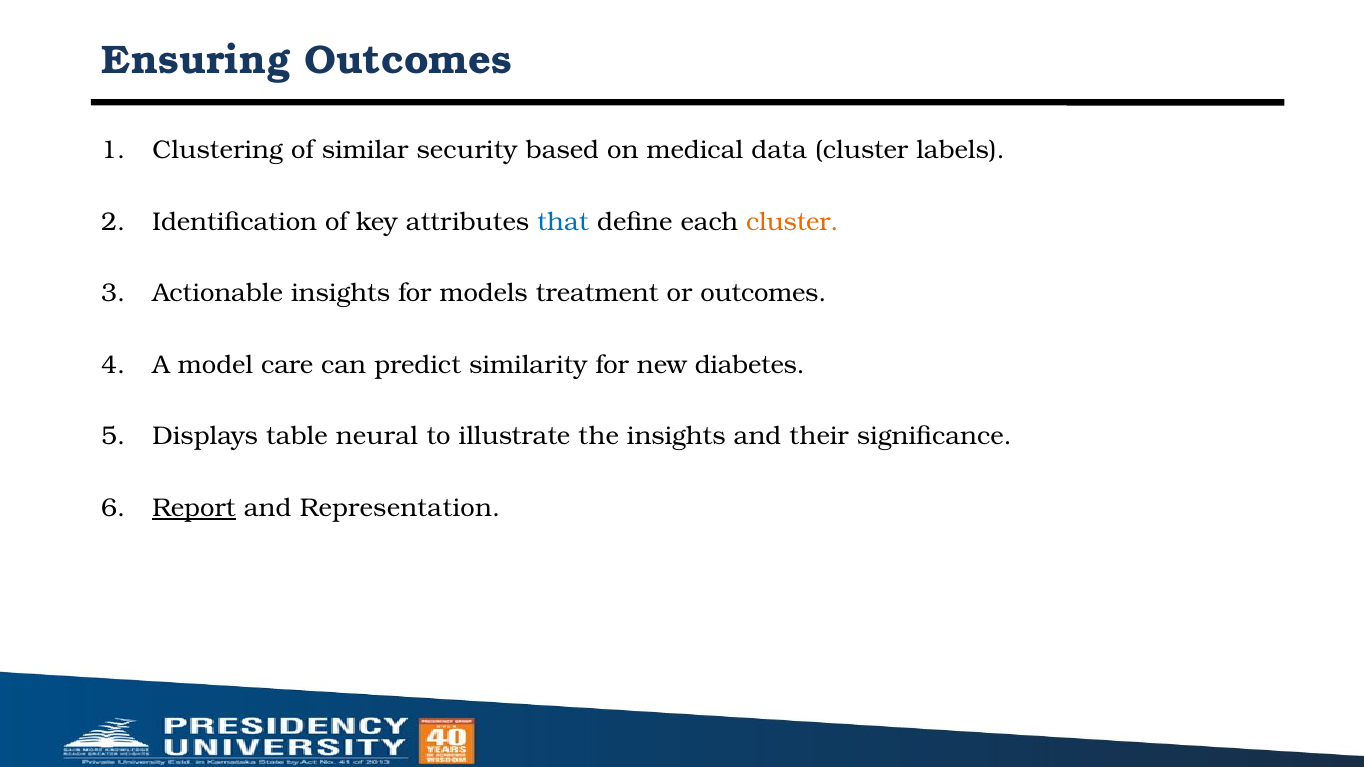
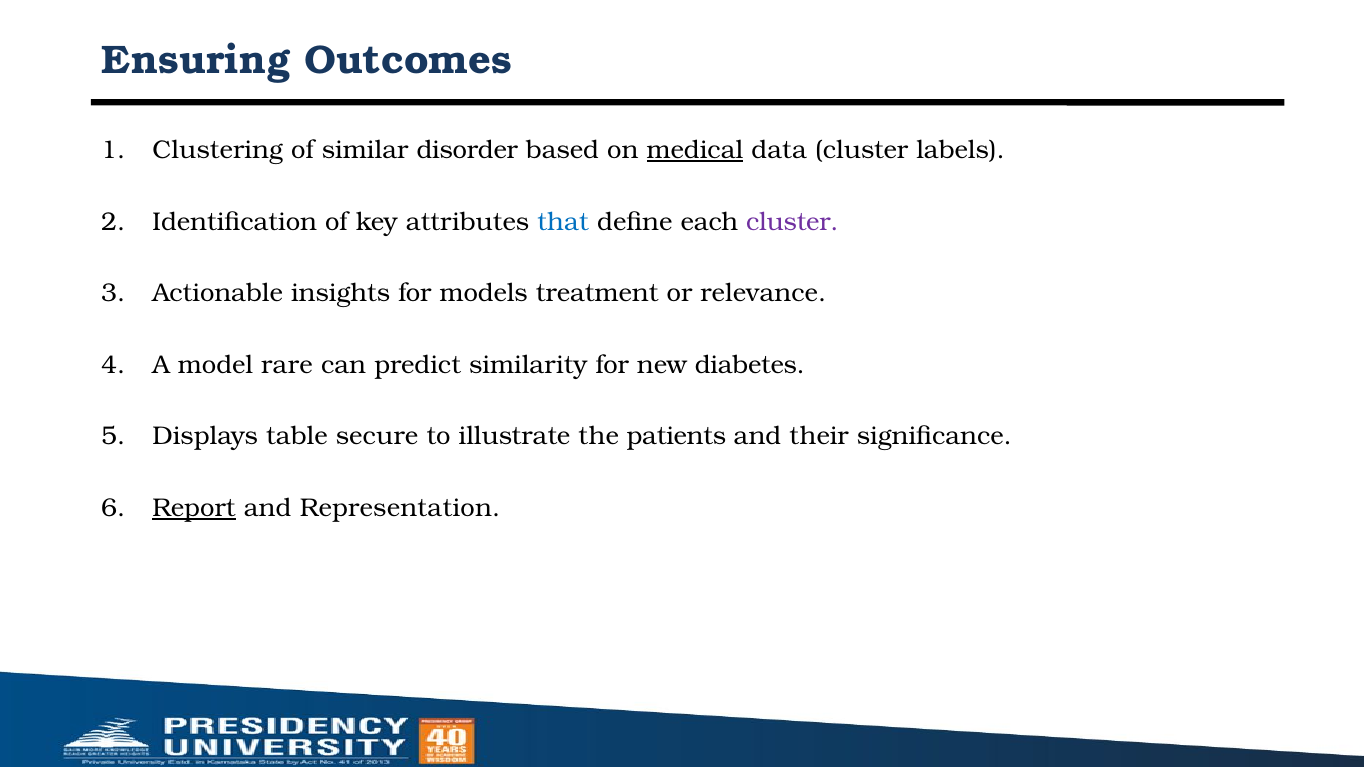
security: security -> disorder (467, 150)
medical underline: none -> present (695, 150)
cluster colour: orange -> purple (792, 222)
or outcomes: outcomes -> relevance (763, 293)
care: care -> rare (287, 365)
neural: neural -> secure (377, 437)
the insights: insights -> patients (676, 437)
